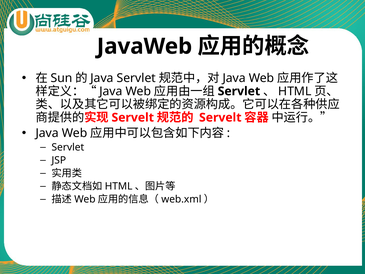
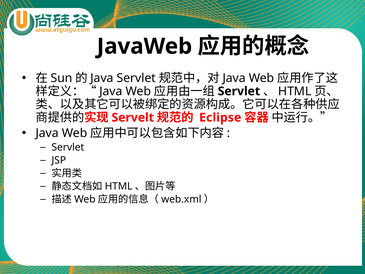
Servelt: Servelt -> Eclipse (220, 117)
